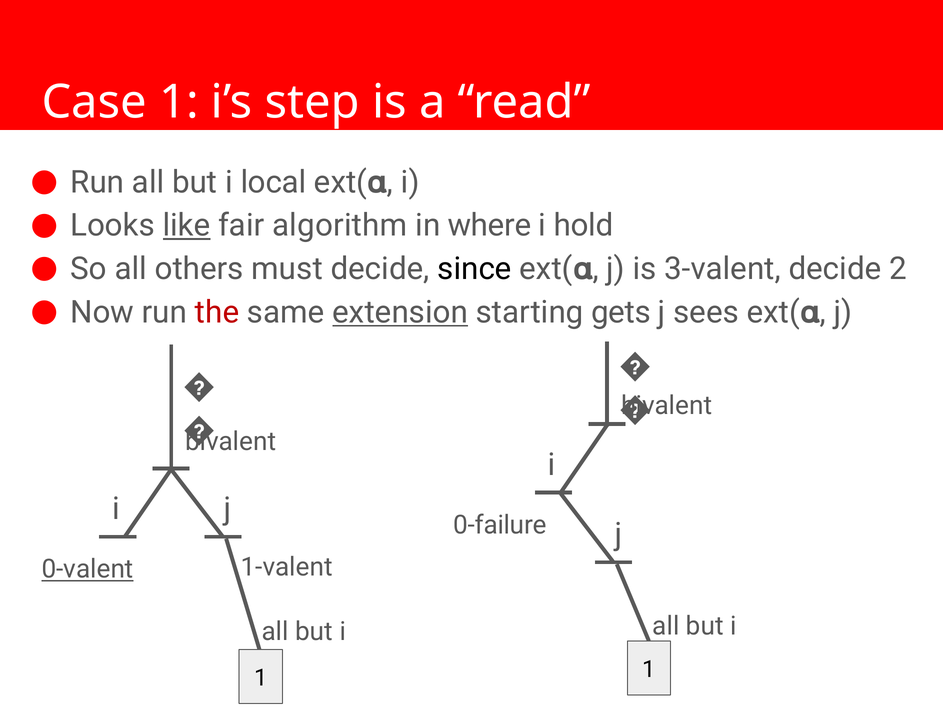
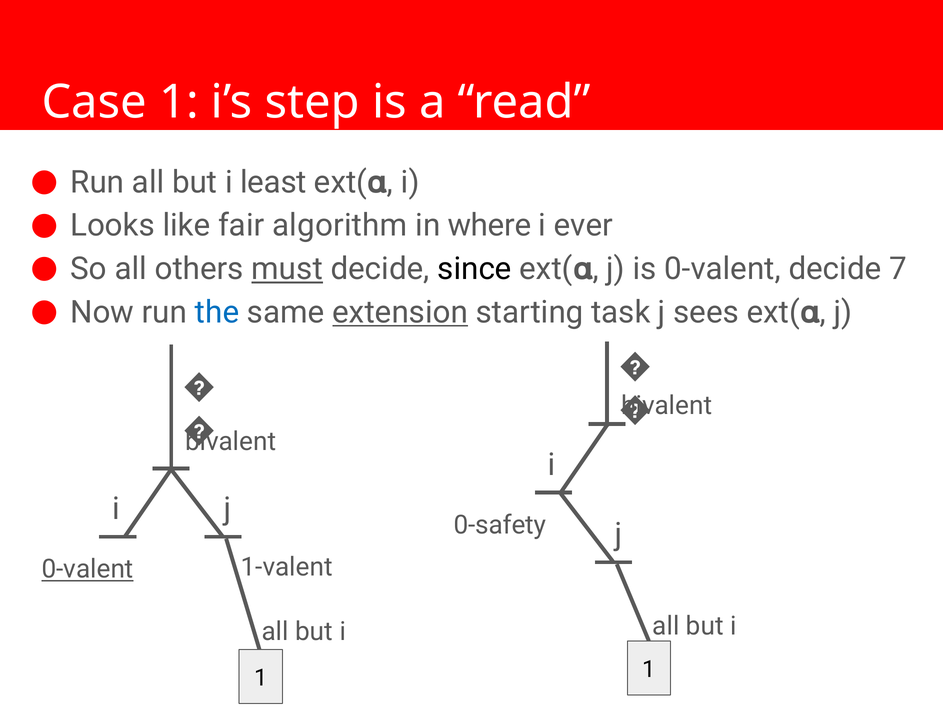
local: local -> least (273, 182)
like underline: present -> none (187, 226)
hold: hold -> ever (583, 226)
must underline: none -> present (287, 269)
is 3-valent: 3-valent -> 0-valent (723, 269)
2: 2 -> 7 (898, 269)
the colour: red -> blue (217, 312)
gets: gets -> task (621, 312)
0-failure: 0-failure -> 0-safety (500, 525)
